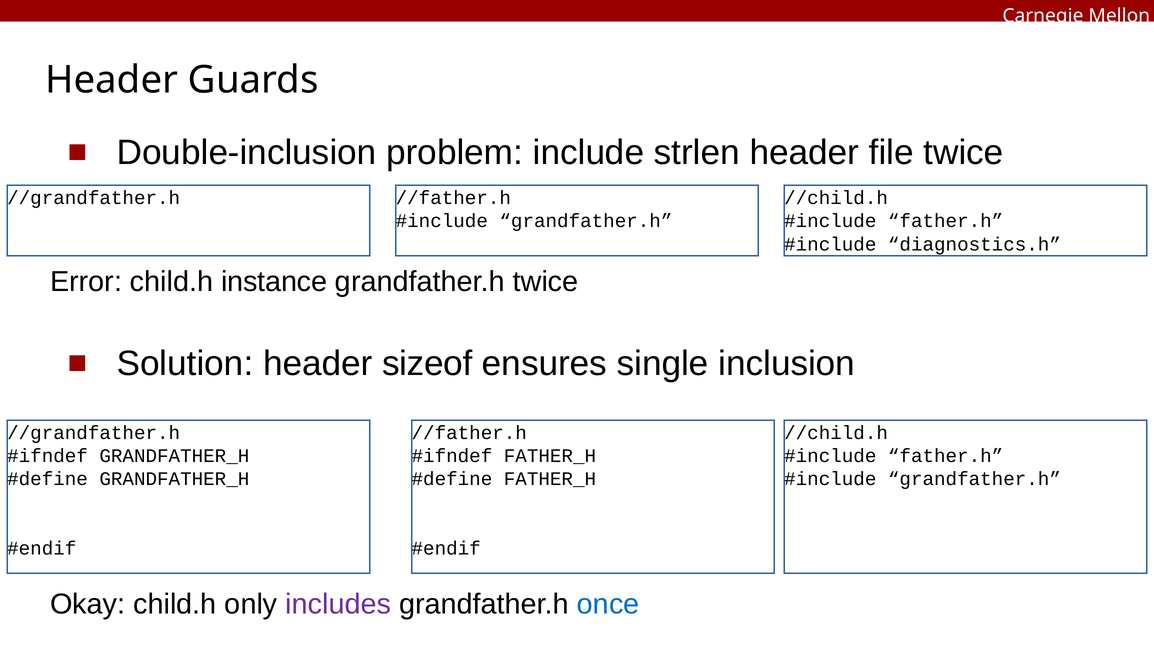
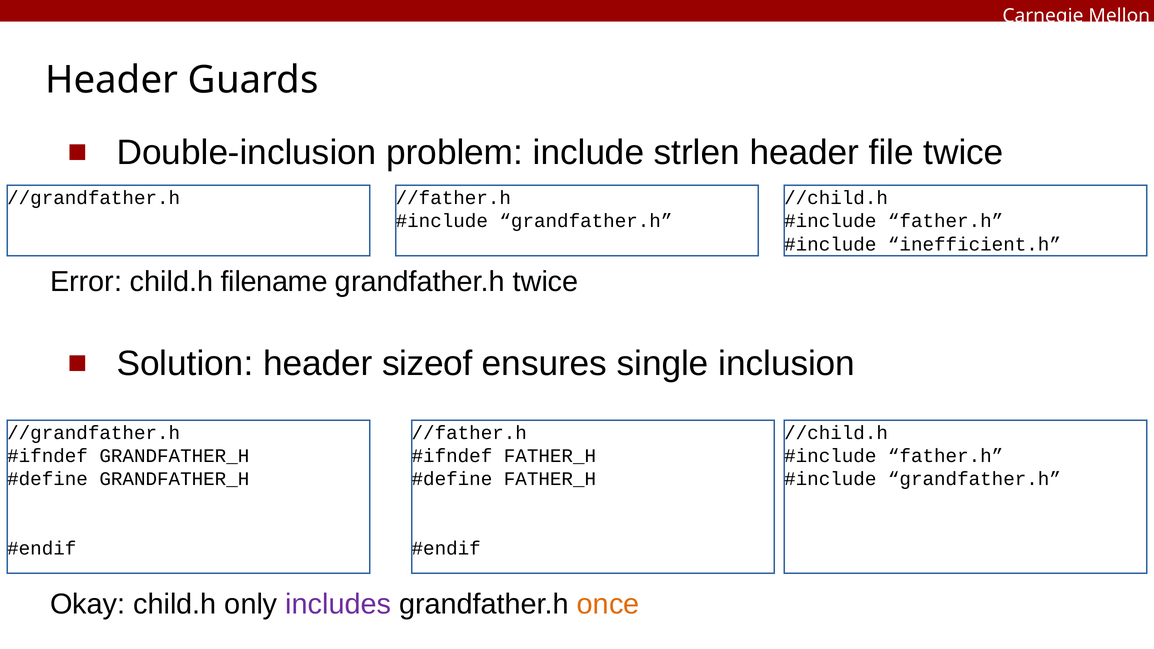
diagnostics.h: diagnostics.h -> inefficient.h (974, 244)
instance: instance -> filename (274, 282)
once colour: blue -> orange (608, 605)
